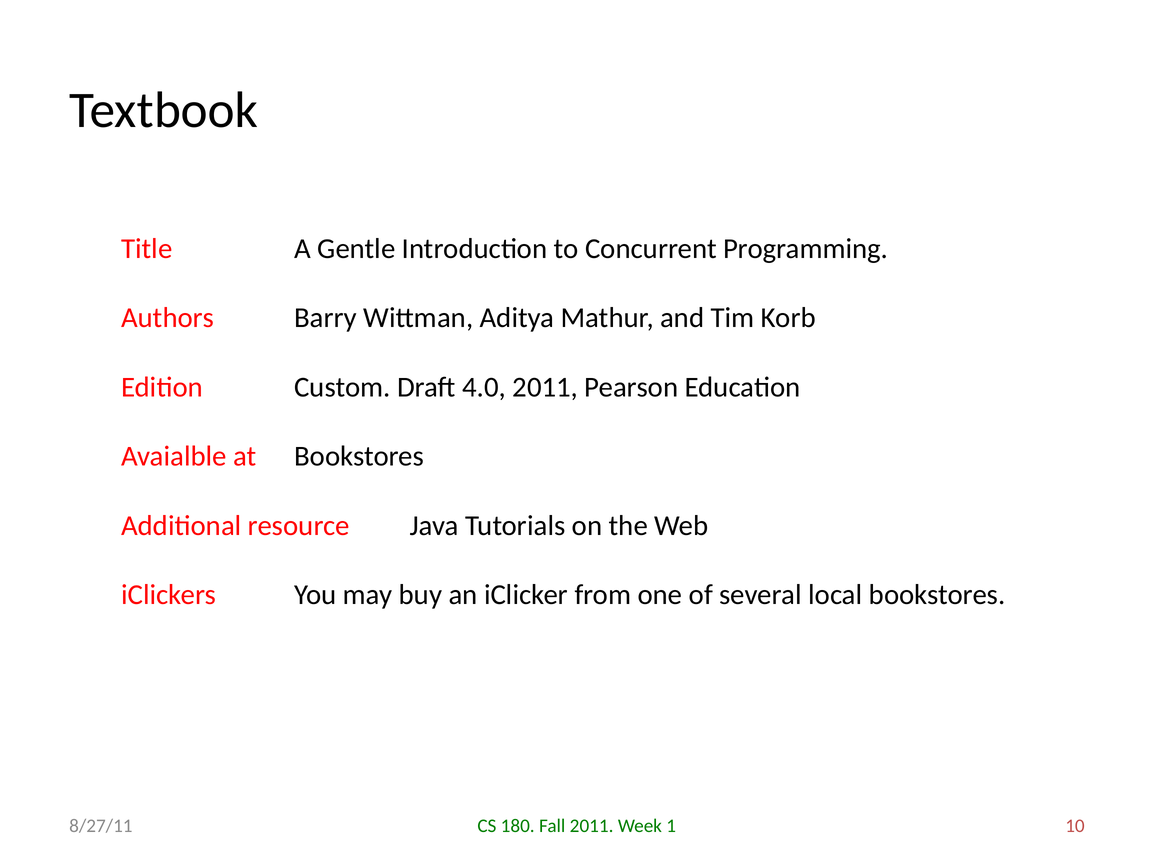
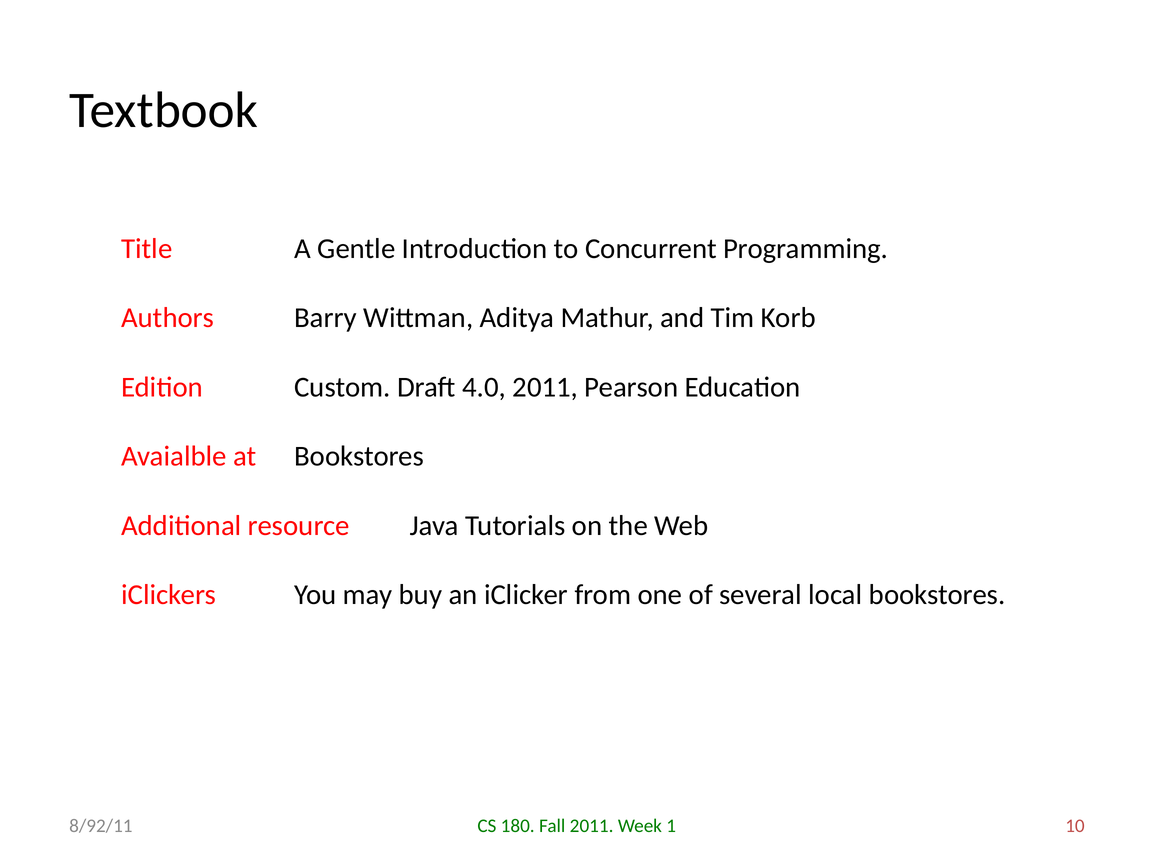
8/27/11: 8/27/11 -> 8/92/11 (101, 827)
